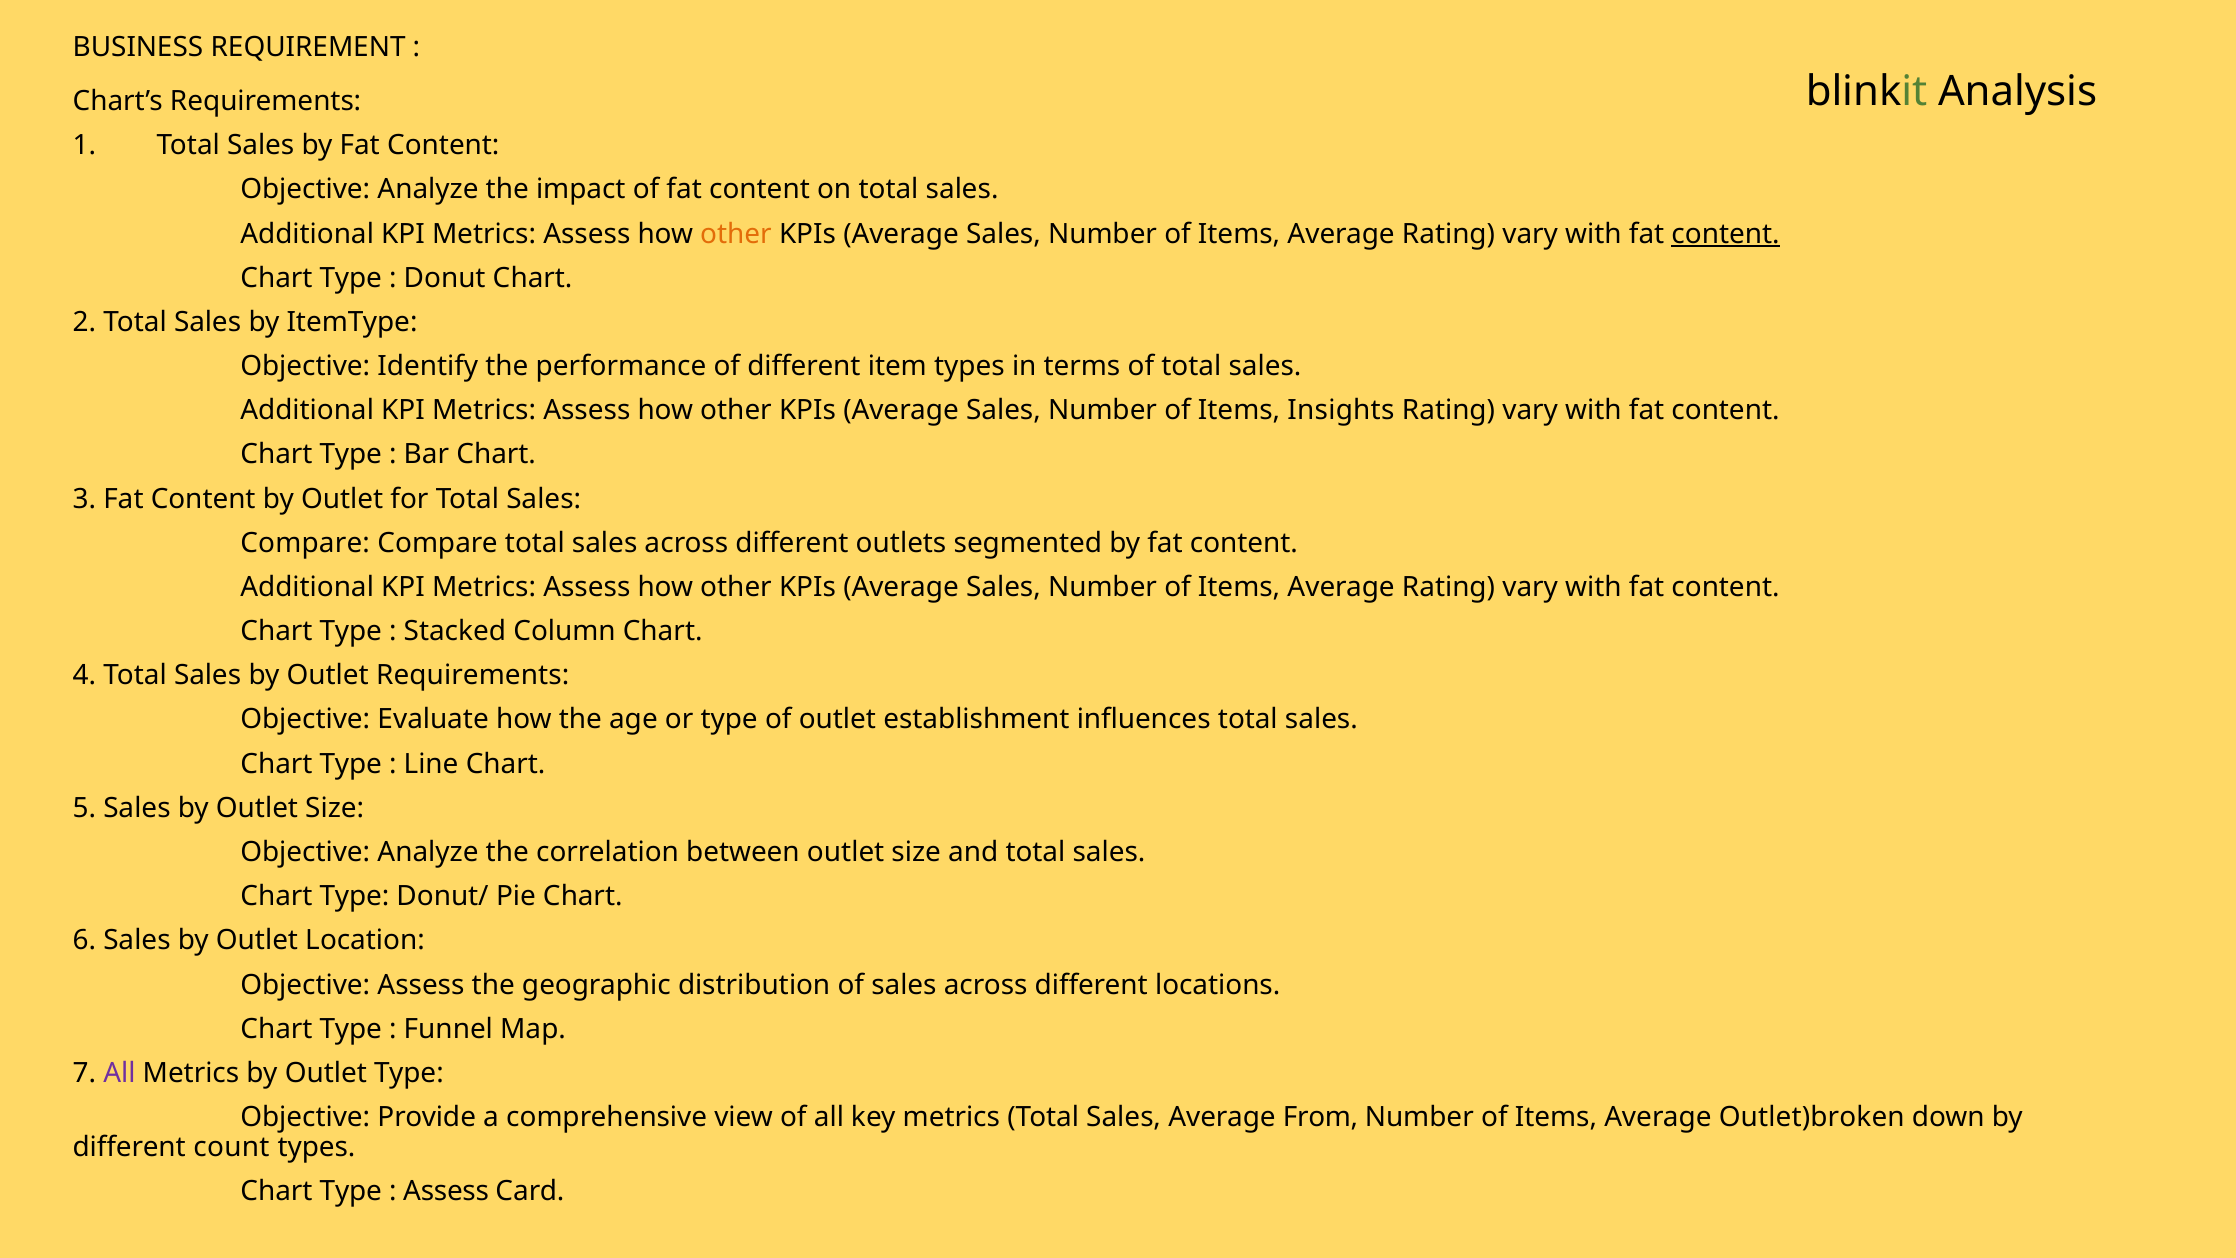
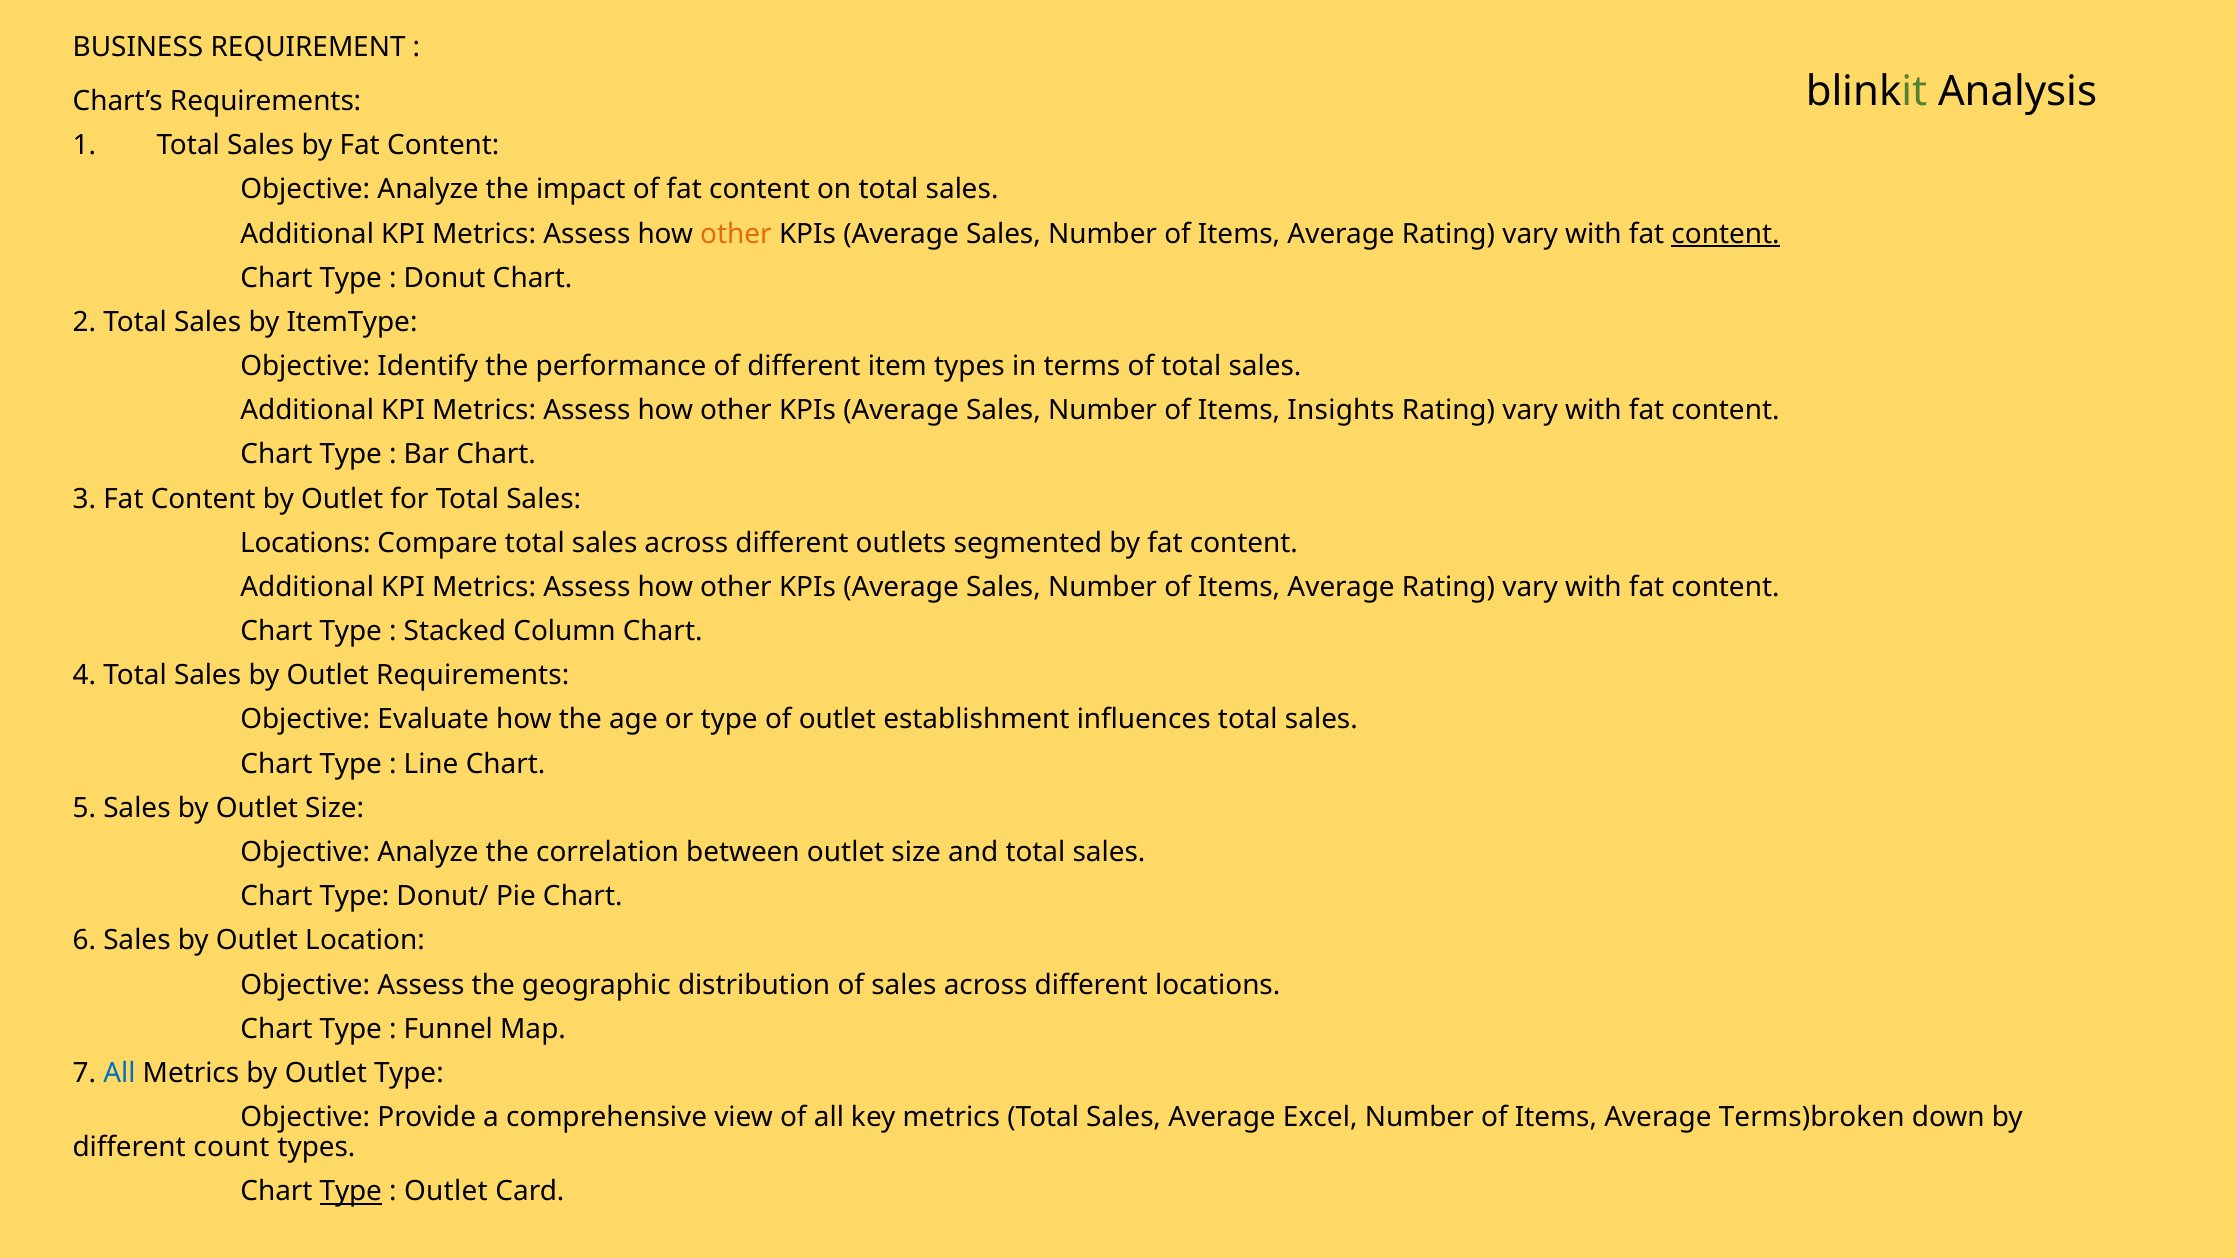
Compare: Compare -> Locations (305, 543)
All colour: purple -> blue (119, 1073)
From: From -> Excel (1320, 1117)
Outlet)broken: Outlet)broken -> Terms)broken (1812, 1117)
Type underline: none -> present (351, 1191)
Assess: Assess -> Outlet (446, 1191)
